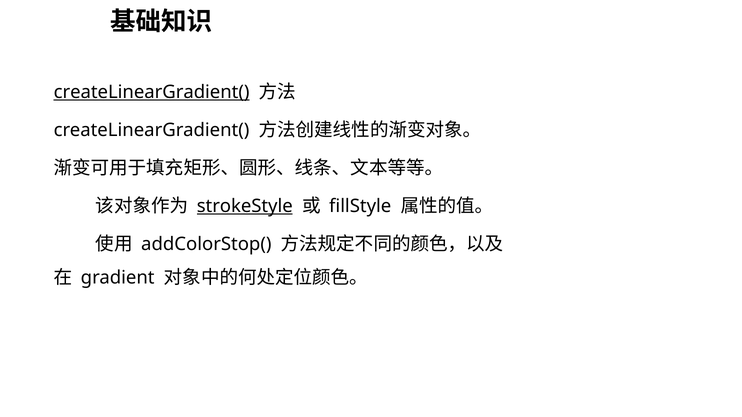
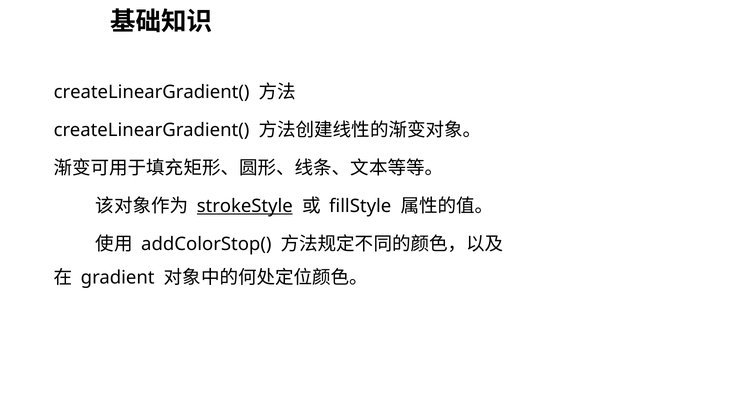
createLinearGradient( underline: present -> none (152, 92)
